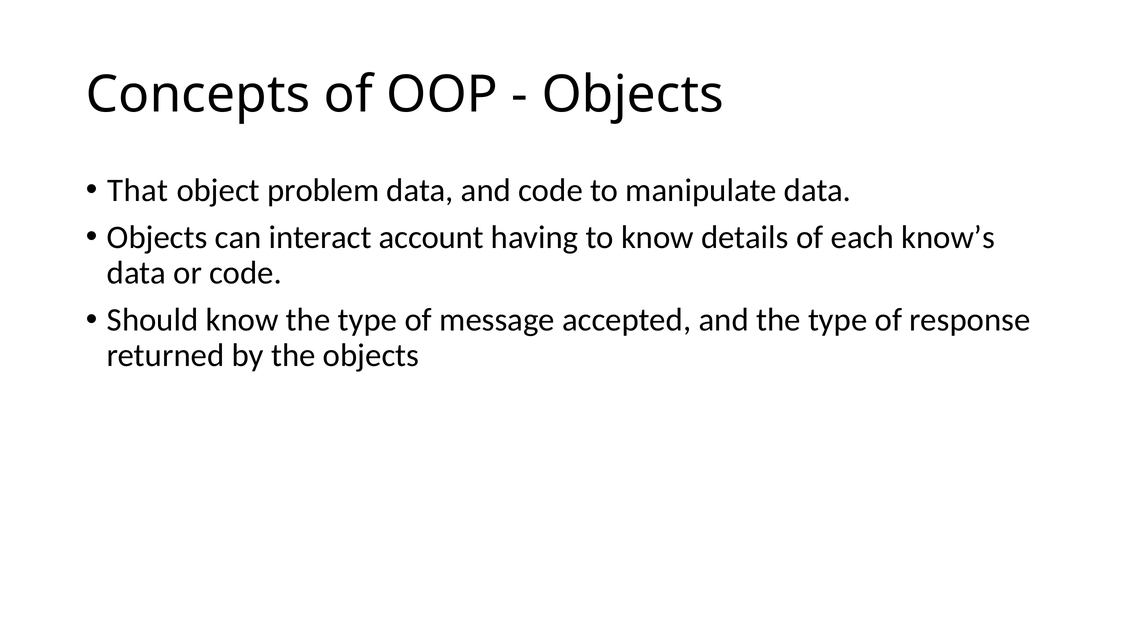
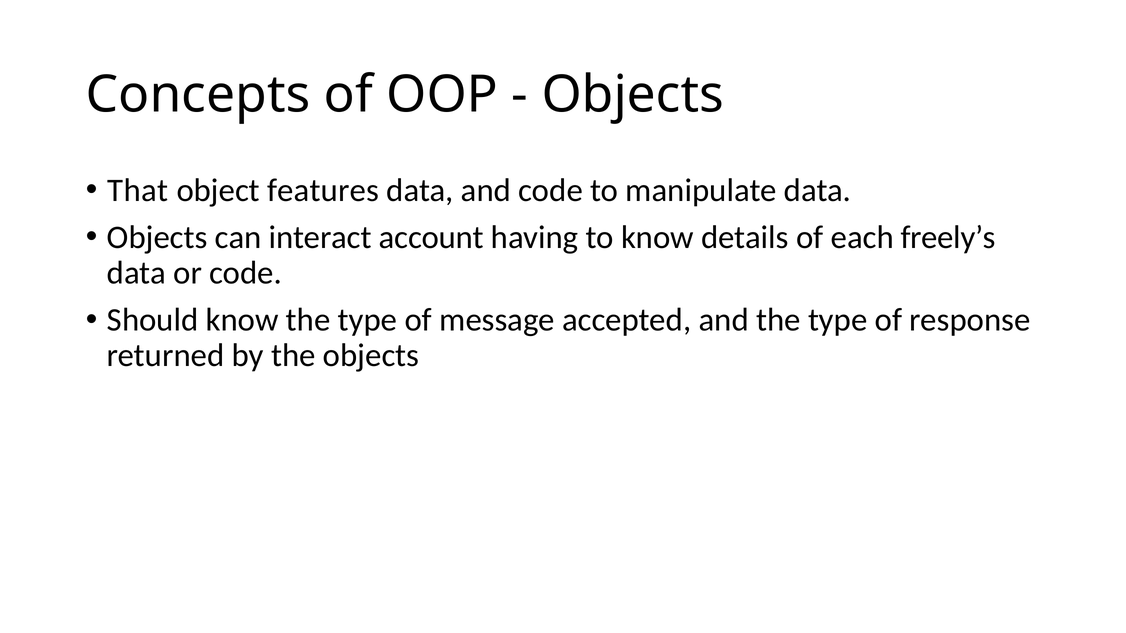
problem: problem -> features (323, 190)
know’s: know’s -> freely’s (948, 238)
